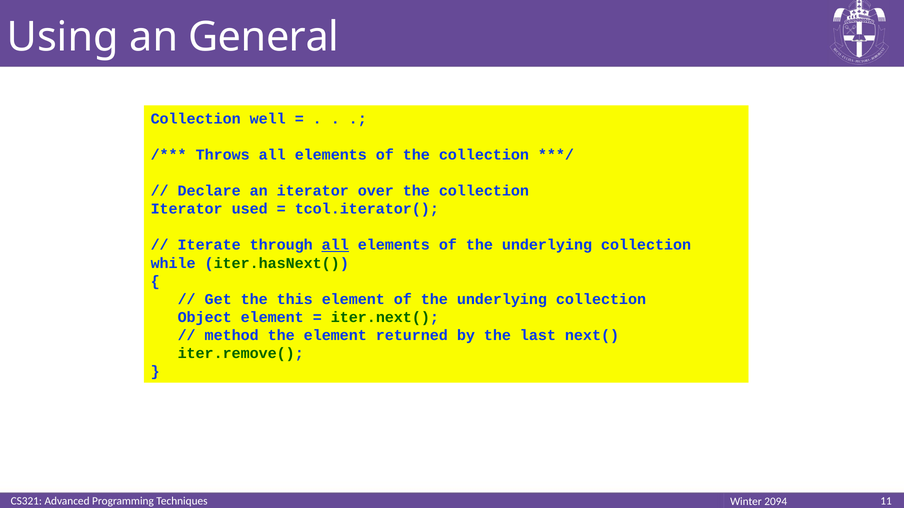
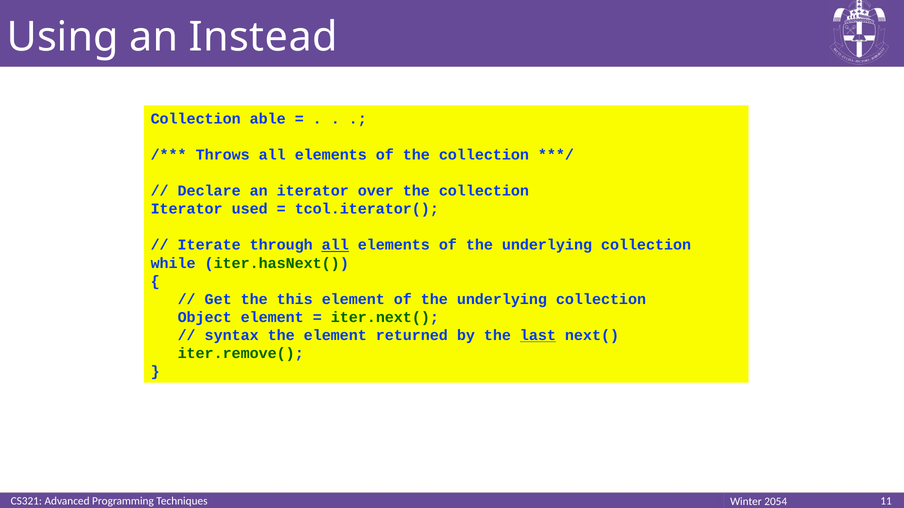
General: General -> Instead (263, 37)
well: well -> able (268, 119)
method: method -> syntax (232, 336)
last underline: none -> present (538, 336)
2094: 2094 -> 2054 (776, 502)
